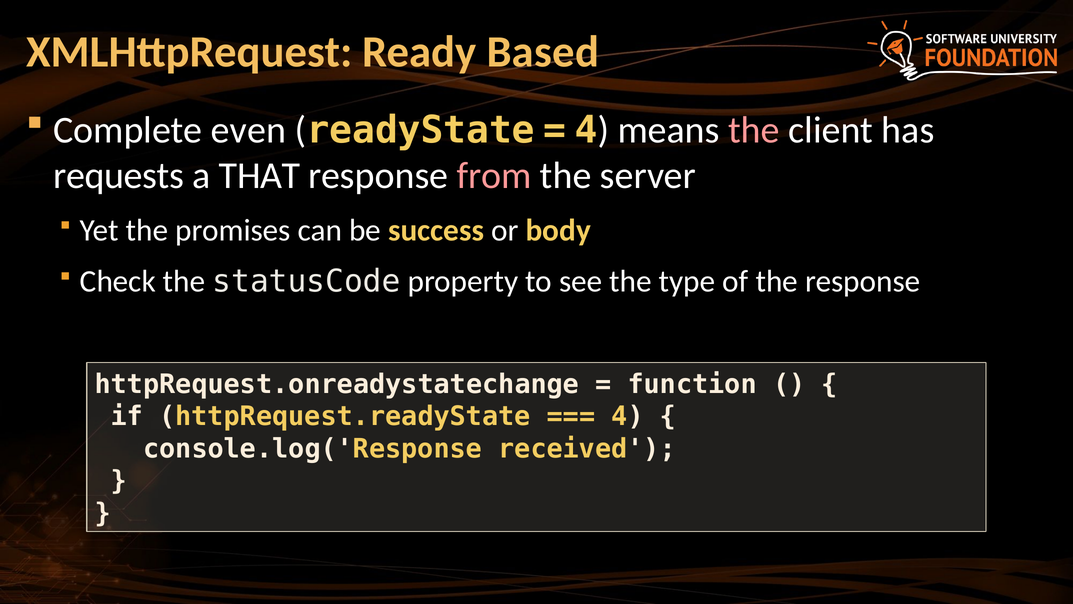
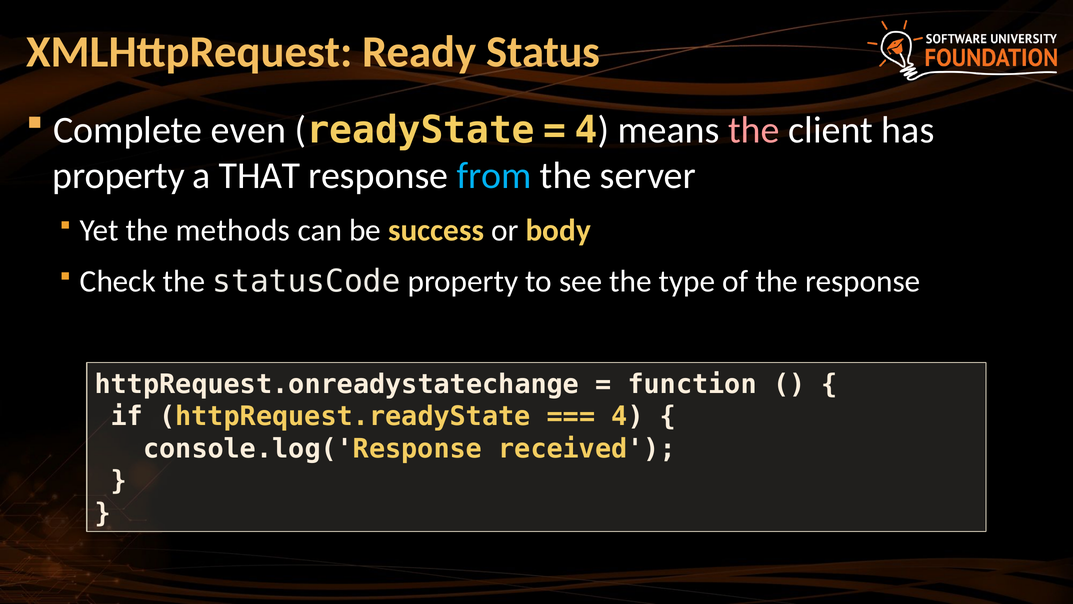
Based: Based -> Status (543, 52)
requests: requests -> property (119, 176)
from colour: pink -> light blue (494, 176)
promises: promises -> methods (233, 230)
